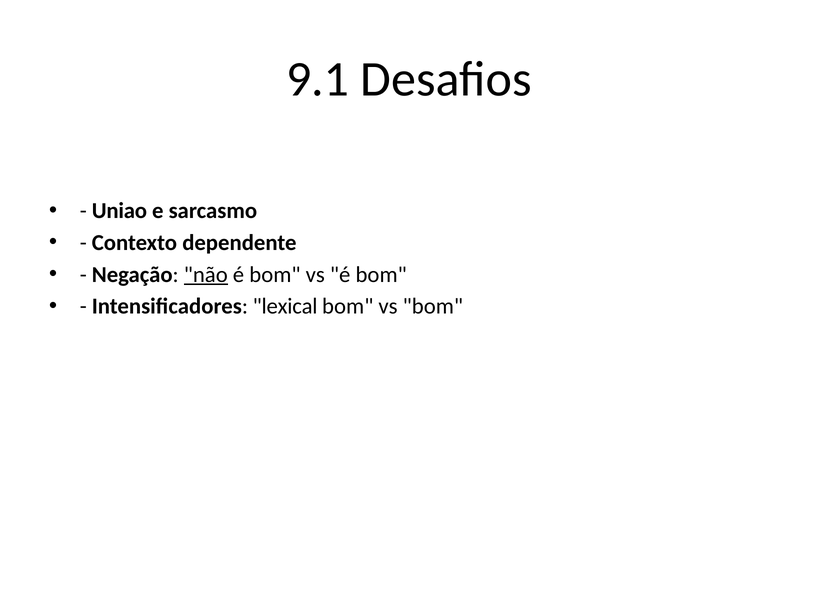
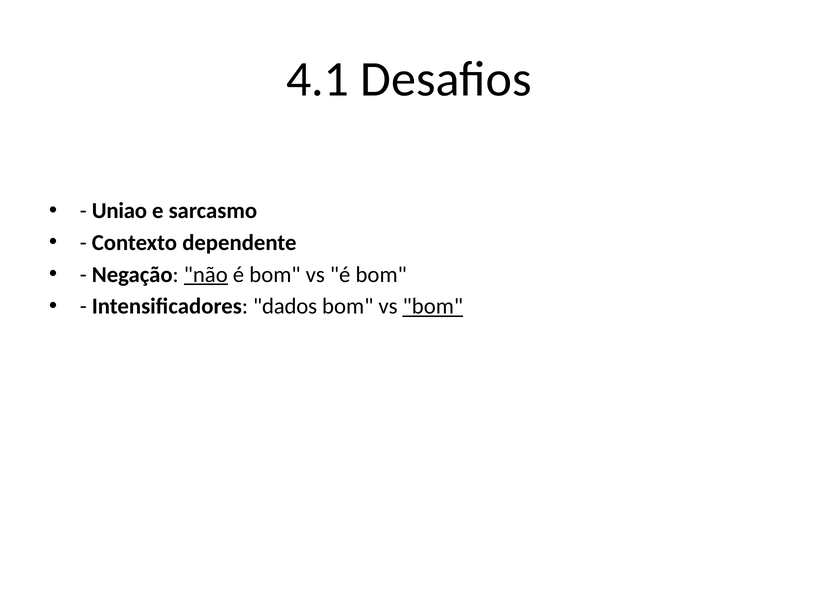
9.1: 9.1 -> 4.1 (318, 79)
lexical: lexical -> dados (285, 306)
bom underline: none -> present (433, 306)
